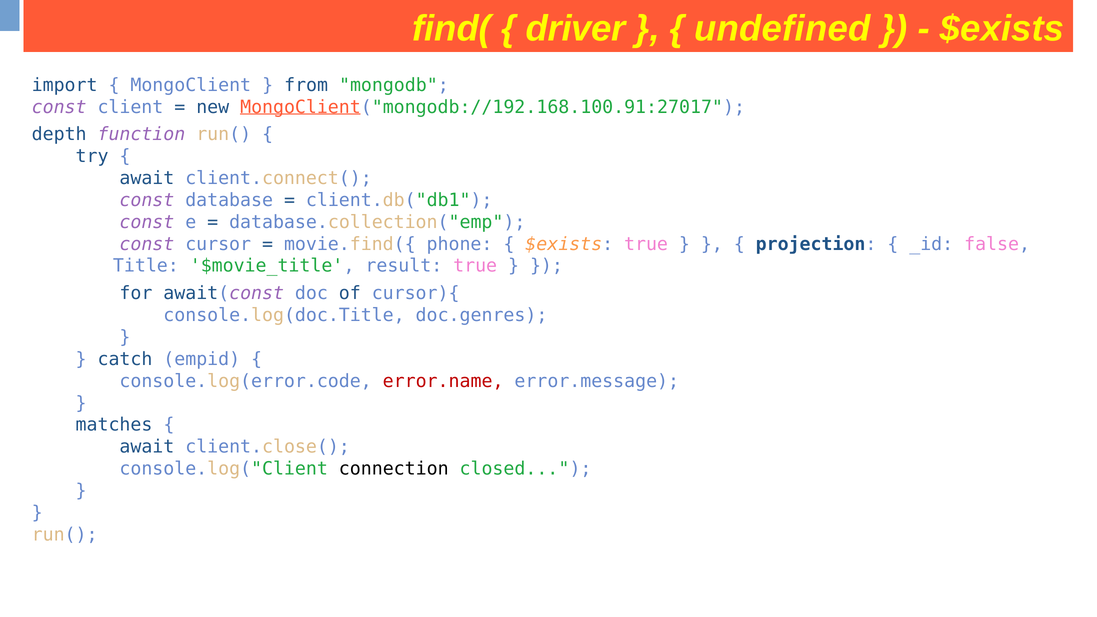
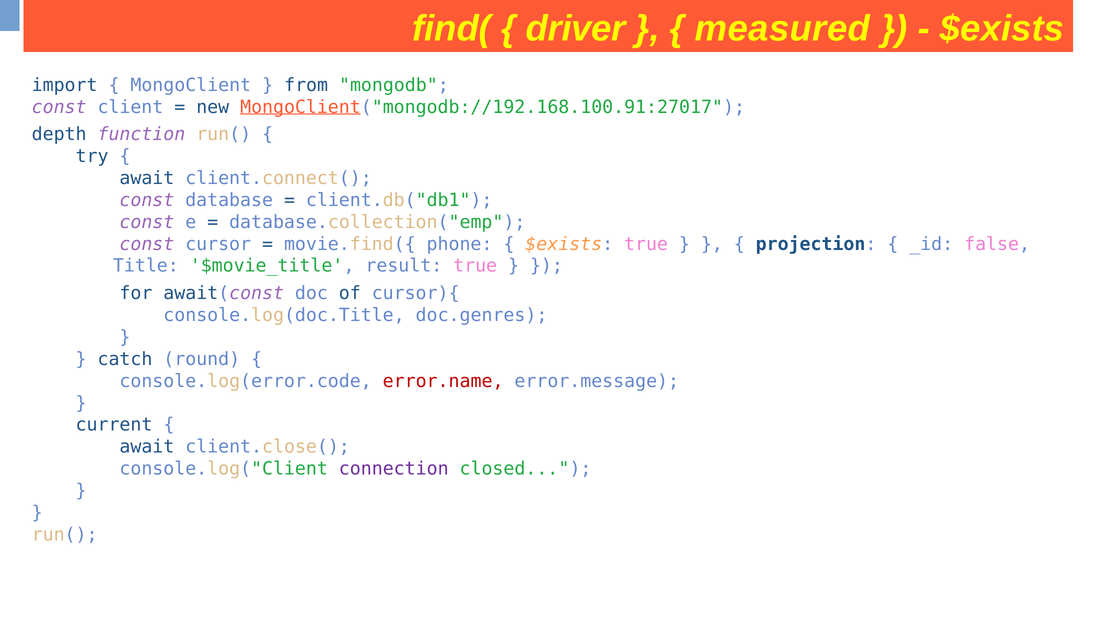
undefined: undefined -> measured (782, 29)
empid: empid -> round (202, 359)
matches: matches -> current (114, 425)
connection colour: black -> purple (394, 469)
